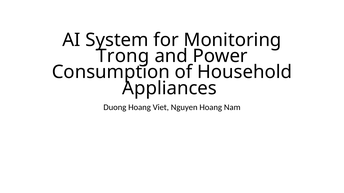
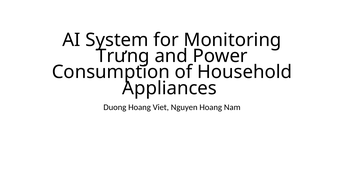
Trong: Trong -> Trưng (123, 56)
